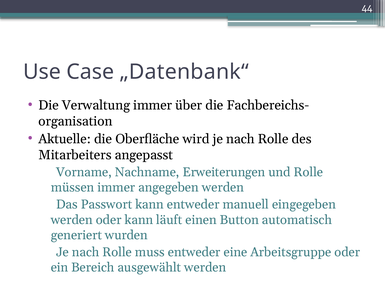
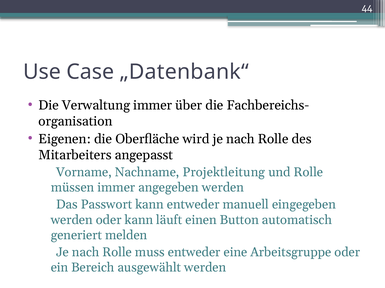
Aktuelle: Aktuelle -> Eigenen (65, 139)
Erweiterungen: Erweiterungen -> Projektleitung (224, 173)
wurden: wurden -> melden (126, 236)
